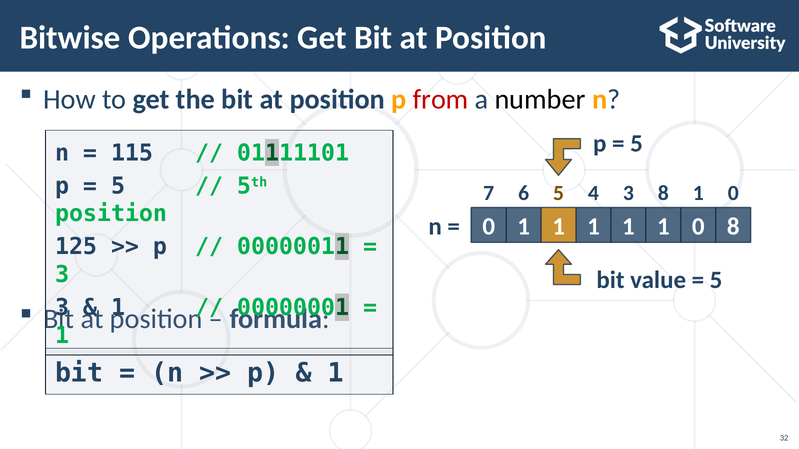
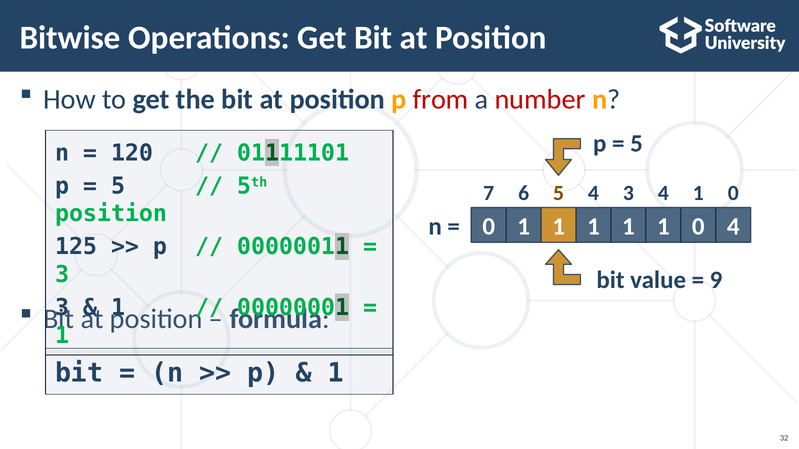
number colour: black -> red (540, 100)
115: 115 -> 120 (132, 153)
3 8: 8 -> 4 (663, 193)
0 8: 8 -> 4 (733, 227)
5: 5 -> 9 (716, 280)
